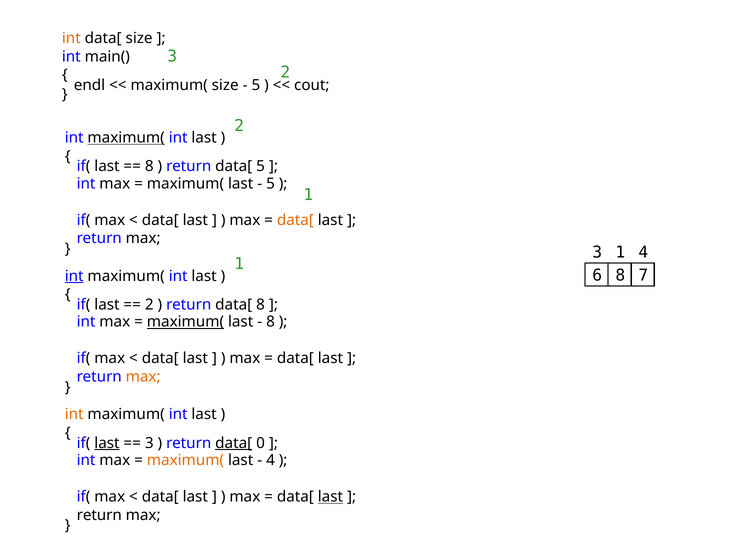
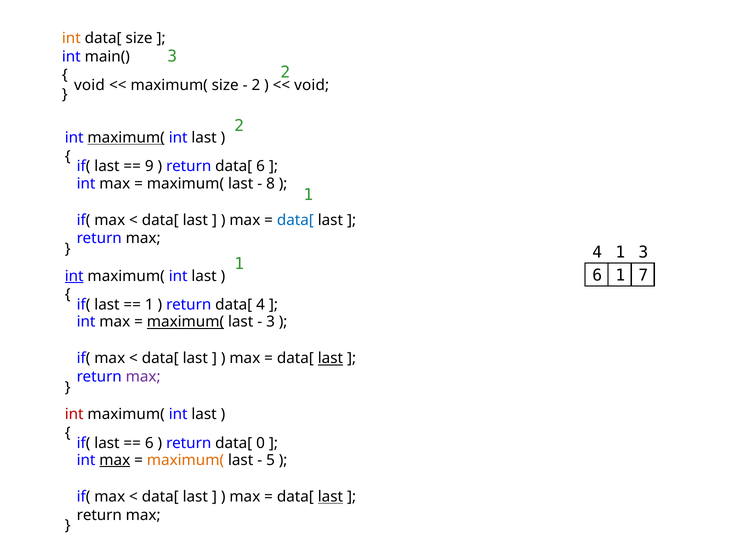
endl: endl -> void (89, 85)
5: 5 -> 2 (256, 85)
cout: cout -> void (312, 85)
8: 8 -> 9 (149, 166)
data[ 5: 5 -> 6 (261, 166)
5: 5 -> 8 (271, 183)
data[ colour: orange -> blue (295, 220)
3: 3 -> 4 (597, 252)
1 4: 4 -> 3 (643, 252)
6 8: 8 -> 1 (620, 275)
2: 2 -> 1 (149, 305)
data[ 8: 8 -> 4 (261, 305)
8: 8 -> 3 (271, 322)
last underline: none -> present (330, 358)
max colour: orange -> purple (143, 377)
int colour: orange -> red (74, 414)
last underline: present -> none (107, 443)
3: 3 -> 6 (149, 443)
data[ underline: present -> none (234, 443)
max underline: none -> present (115, 460)
4: 4 -> 5 (271, 460)
